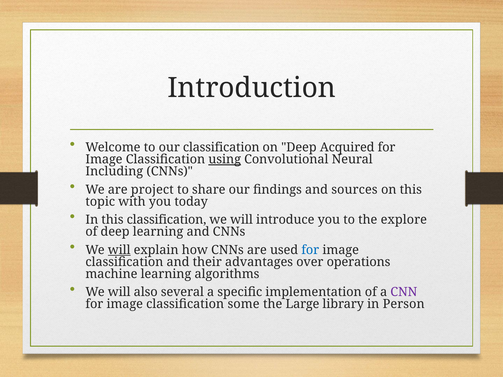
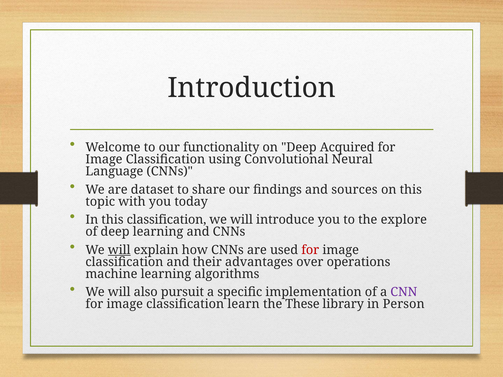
our classification: classification -> functionality (221, 147)
using underline: present -> none (225, 160)
Including: Including -> Language (114, 172)
project: project -> dataset (152, 190)
for colour: blue -> red (310, 250)
several: several -> pursuit (182, 292)
some: some -> learn (244, 304)
Large: Large -> These (302, 304)
